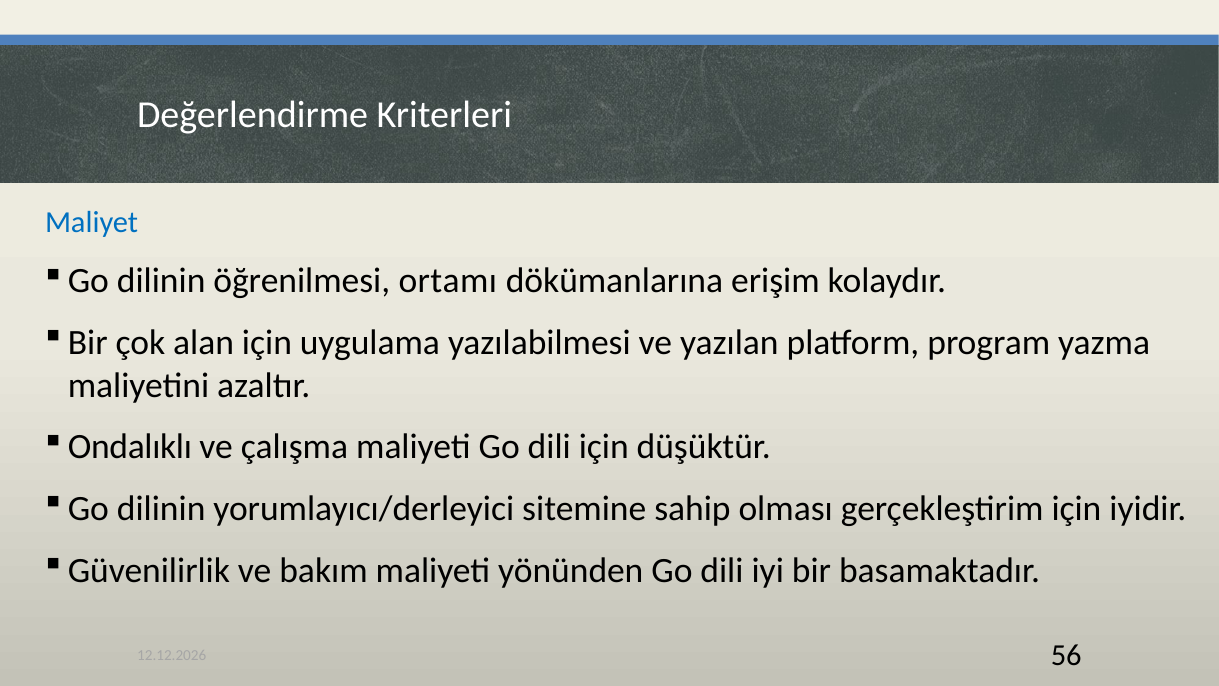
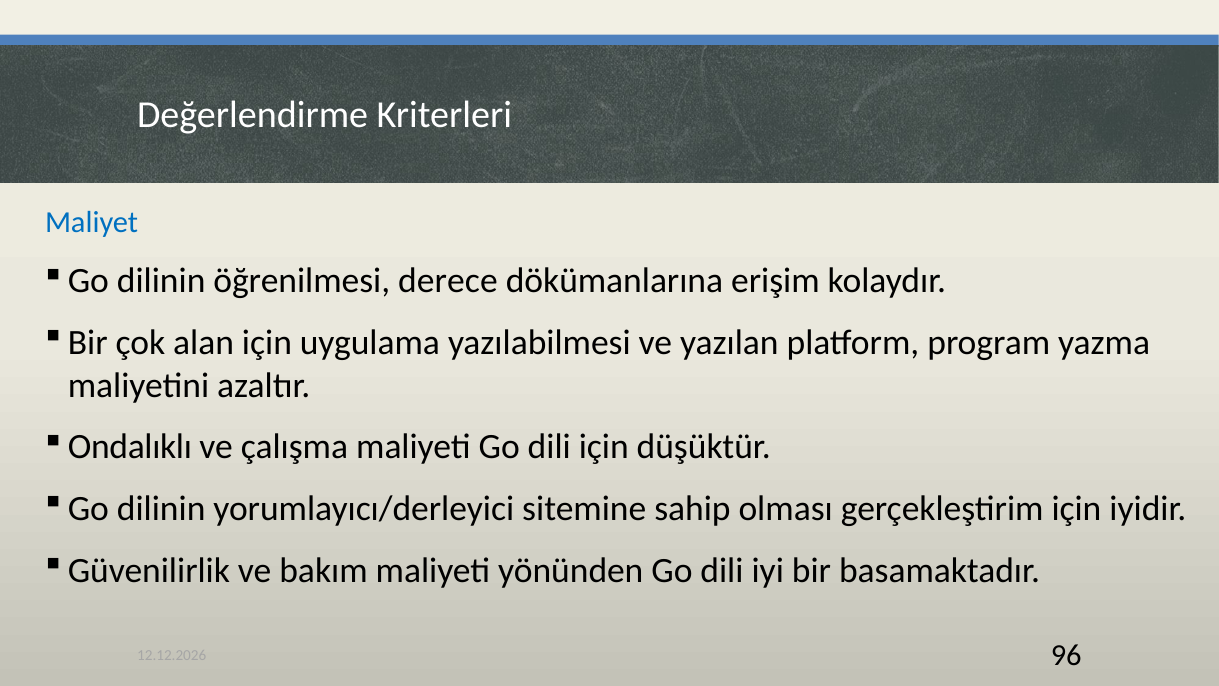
ortamı: ortamı -> derece (448, 281)
56: 56 -> 96 (1066, 656)
